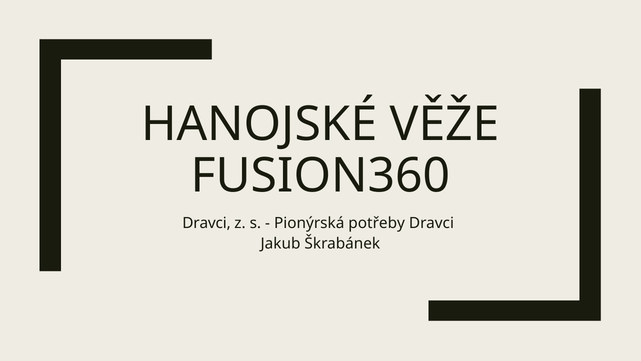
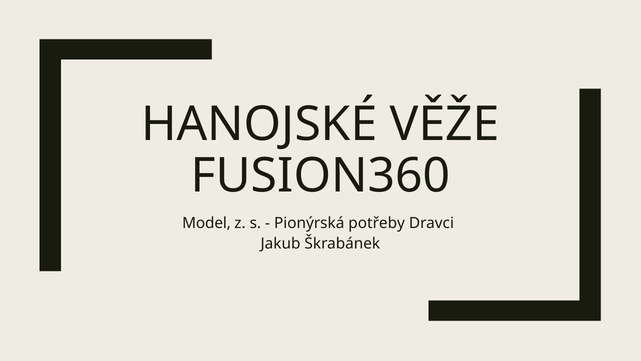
Dravci: Dravci -> Model (207, 223)
